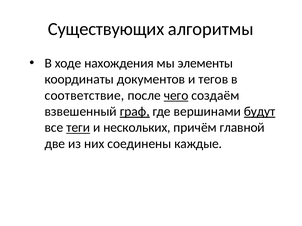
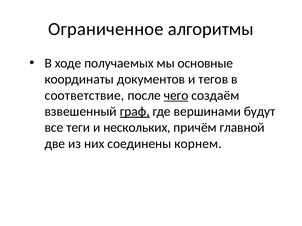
Существующих: Существующих -> Ограниченное (106, 29)
нахождения: нахождения -> получаемых (119, 63)
элементы: элементы -> основные (205, 63)
будут underline: present -> none (260, 112)
теги underline: present -> none (78, 128)
каждые: каждые -> корнем (198, 144)
